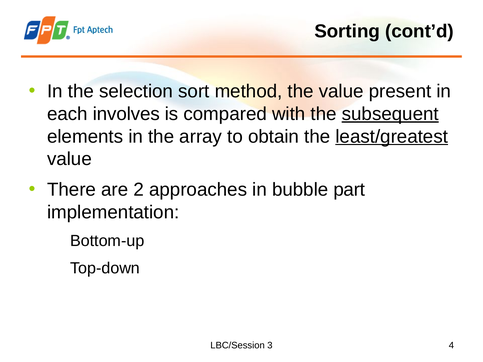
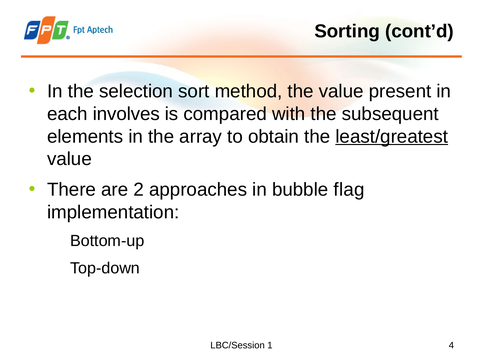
subsequent underline: present -> none (390, 114)
part: part -> flag (349, 190)
3: 3 -> 1 (270, 346)
